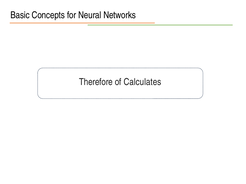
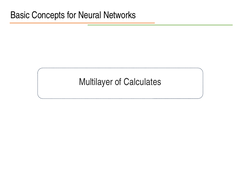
Therefore: Therefore -> Multilayer (96, 82)
